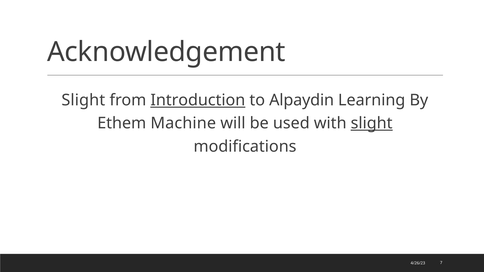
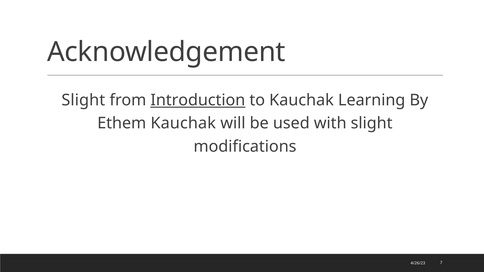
to Alpaydin: Alpaydin -> Kauchak (302, 100)
Ethem Machine: Machine -> Kauchak (183, 123)
slight underline: present -> none (372, 123)
